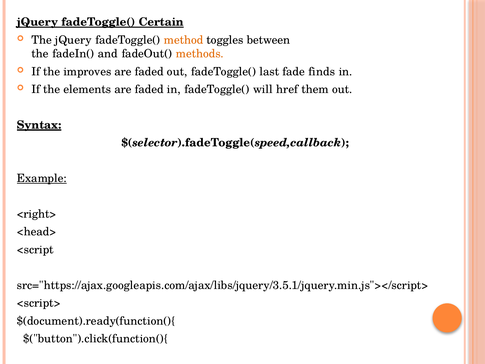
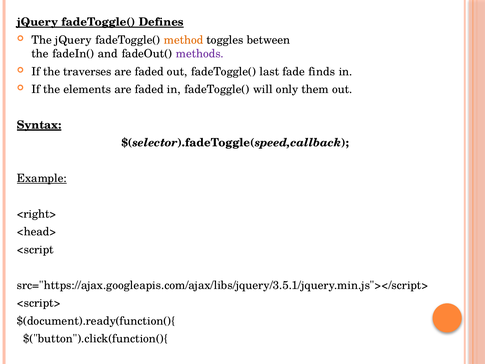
Certain: Certain -> Defines (161, 22)
methods colour: orange -> purple (200, 54)
improves: improves -> traverses (87, 72)
href: href -> only (287, 89)
